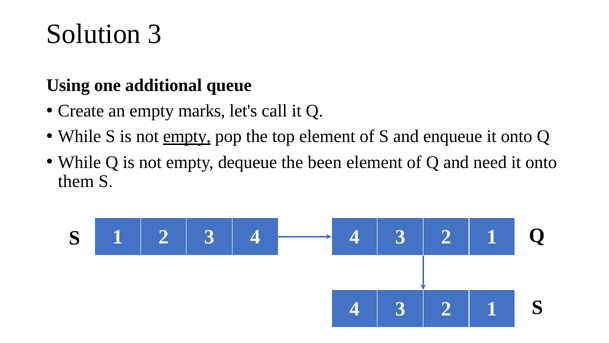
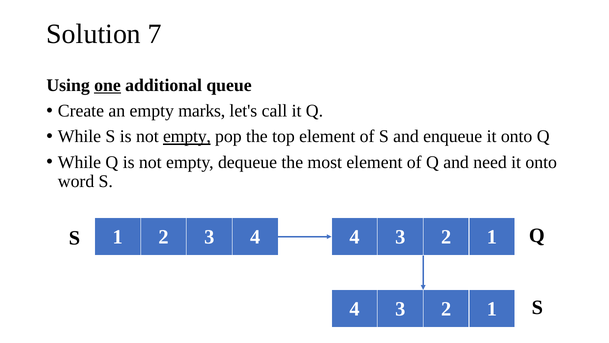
Solution 3: 3 -> 7 (155, 34)
one underline: none -> present (108, 85)
been: been -> most (325, 162)
them: them -> word (76, 181)
